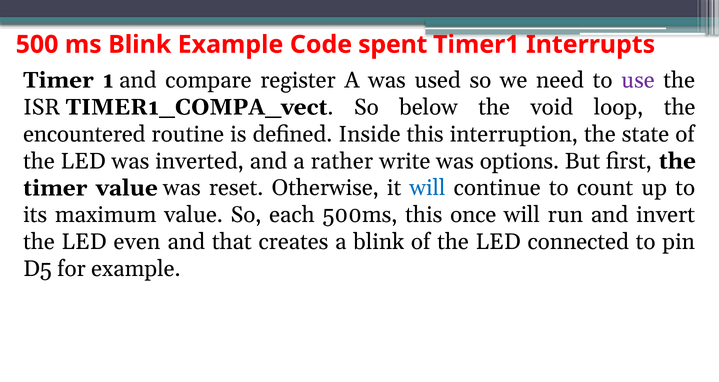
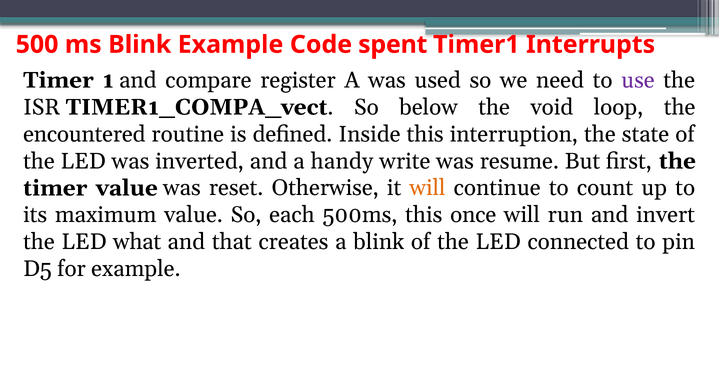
rather: rather -> handy (342, 161)
options: options -> resume (519, 161)
will colour: blue -> orange (428, 188)
even: even -> what (137, 242)
